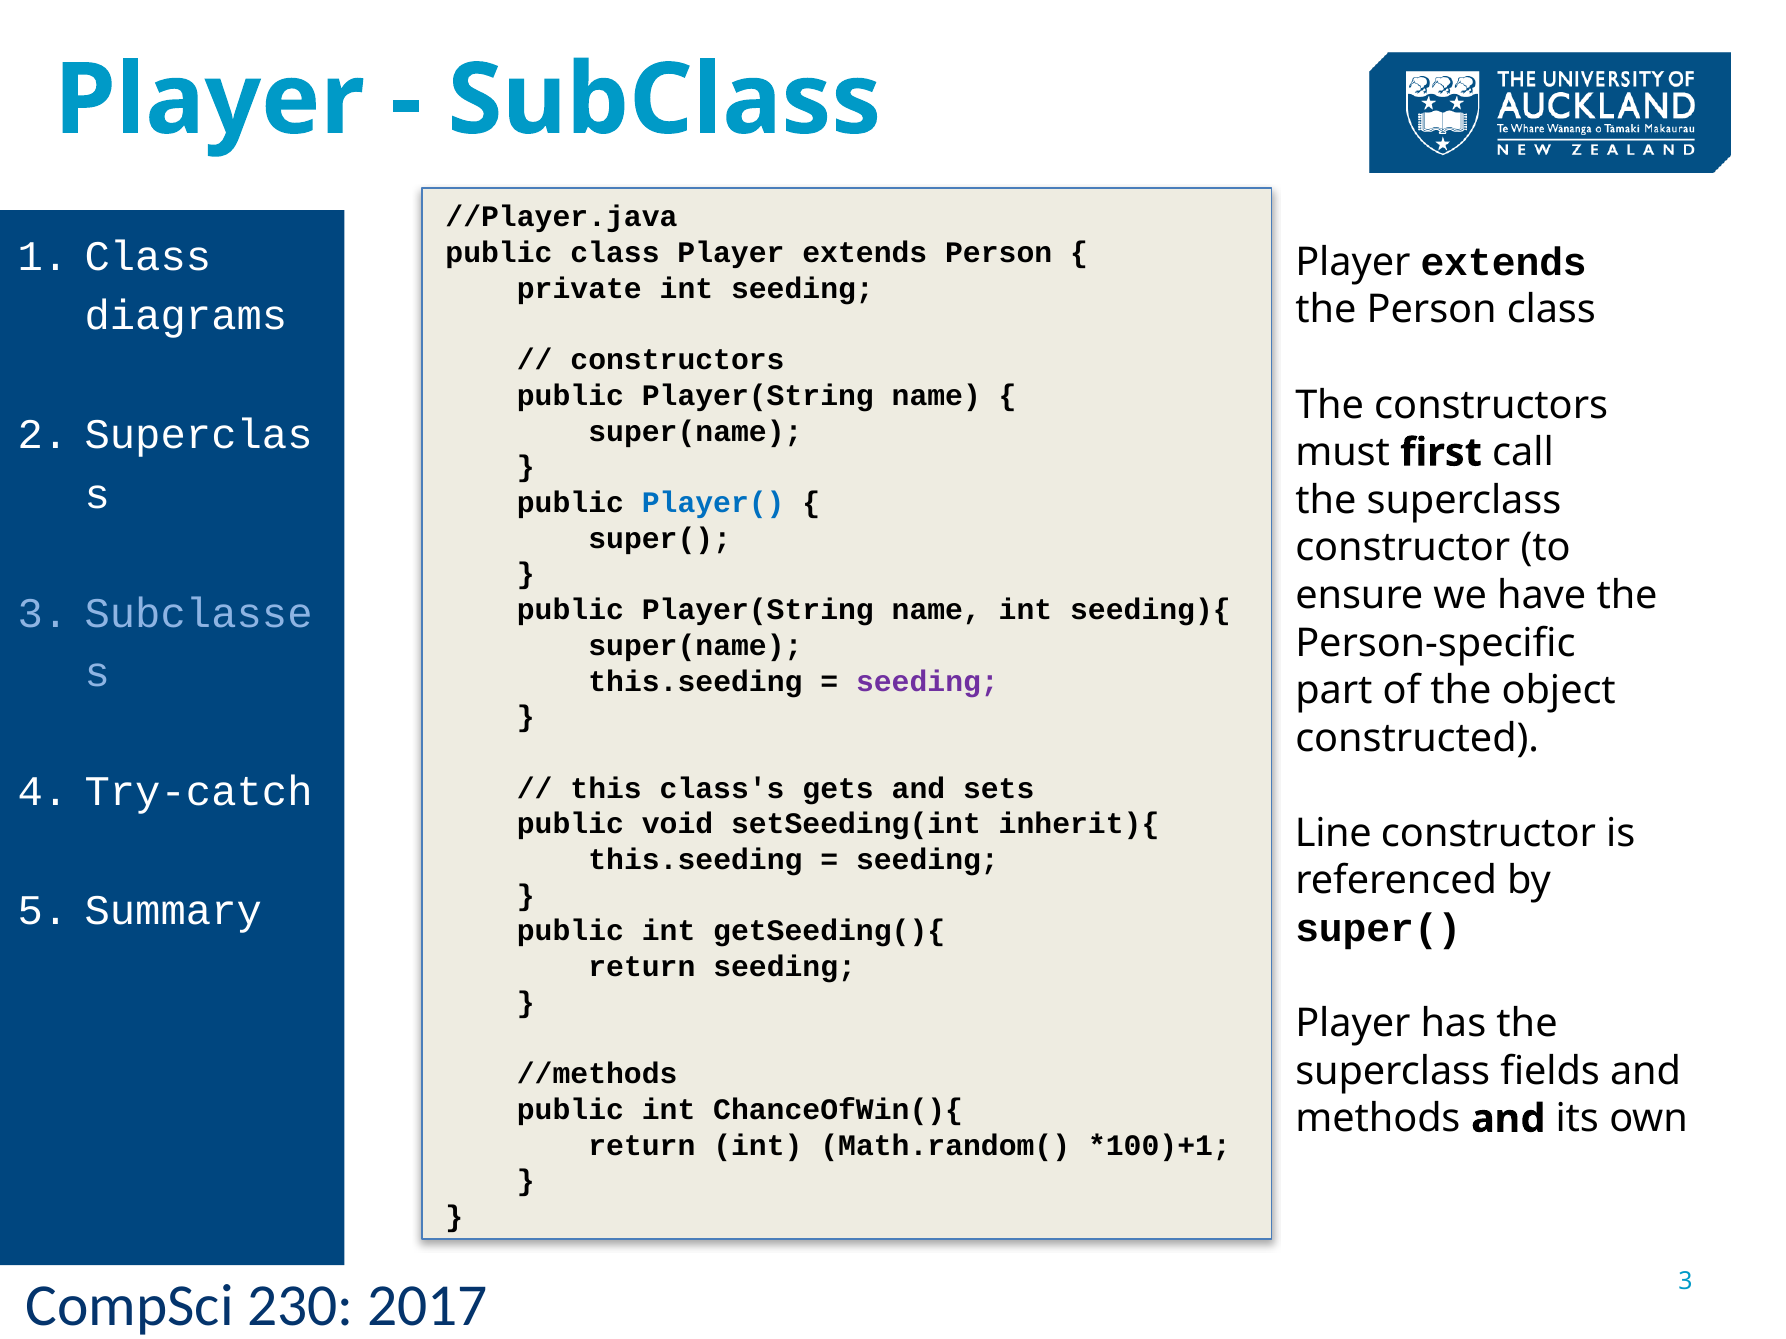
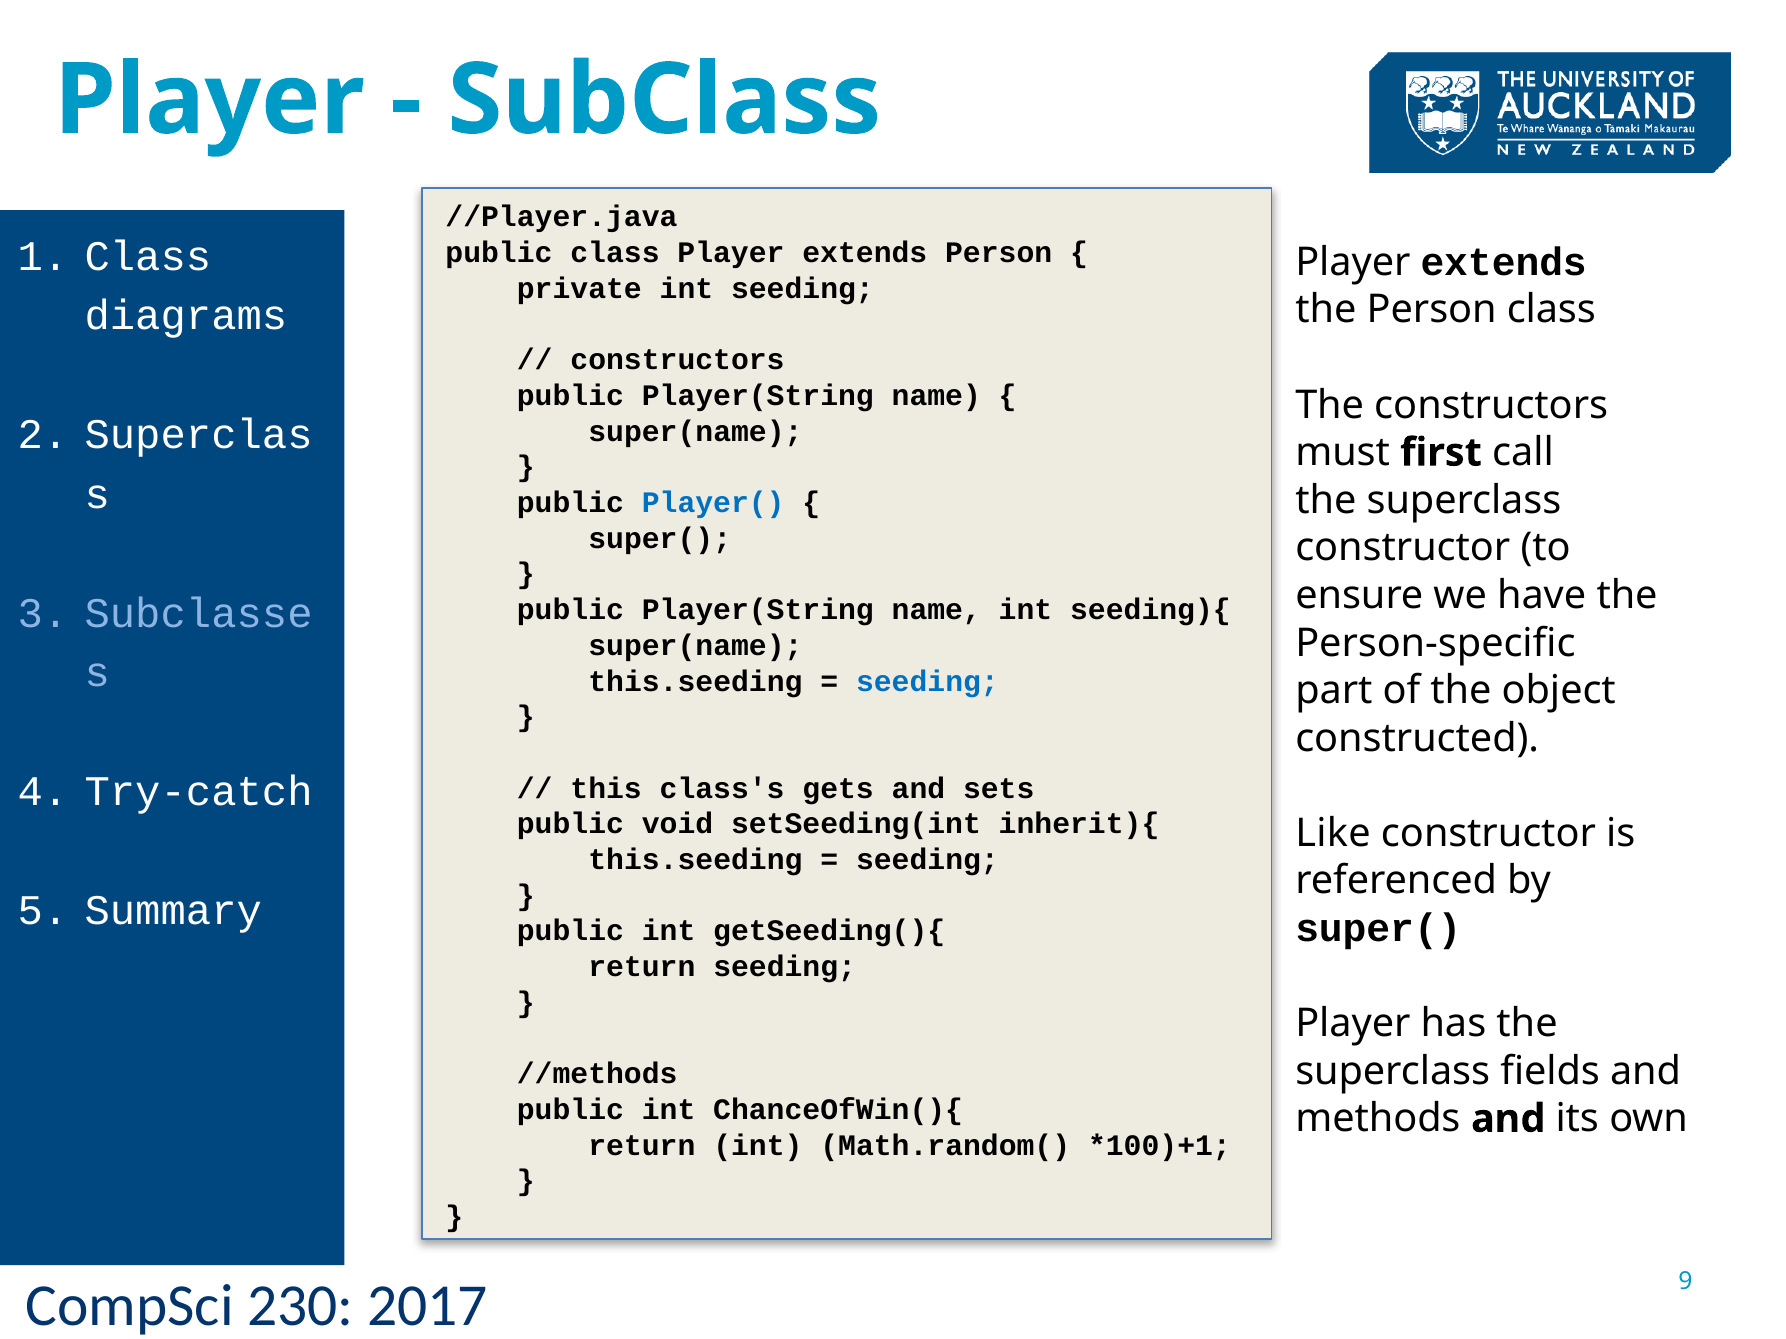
seeding colour: purple -> blue (927, 681)
Line: Line -> Like (1333, 834)
3: 3 -> 9 (1685, 1281)
